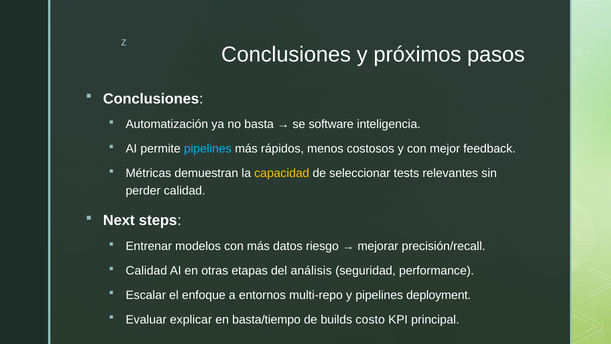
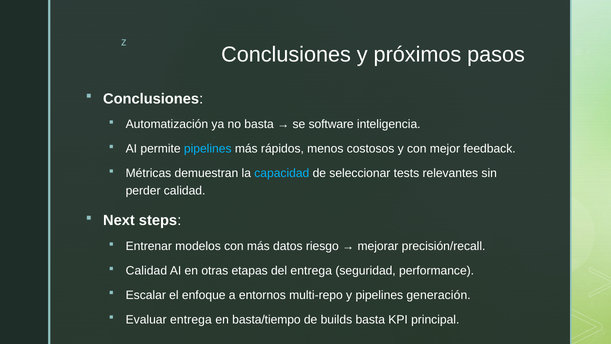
capacidad colour: yellow -> light blue (282, 173)
del análisis: análisis -> entrega (311, 271)
deployment: deployment -> generación (439, 295)
Evaluar explicar: explicar -> entrega (191, 319)
builds costo: costo -> basta (370, 319)
